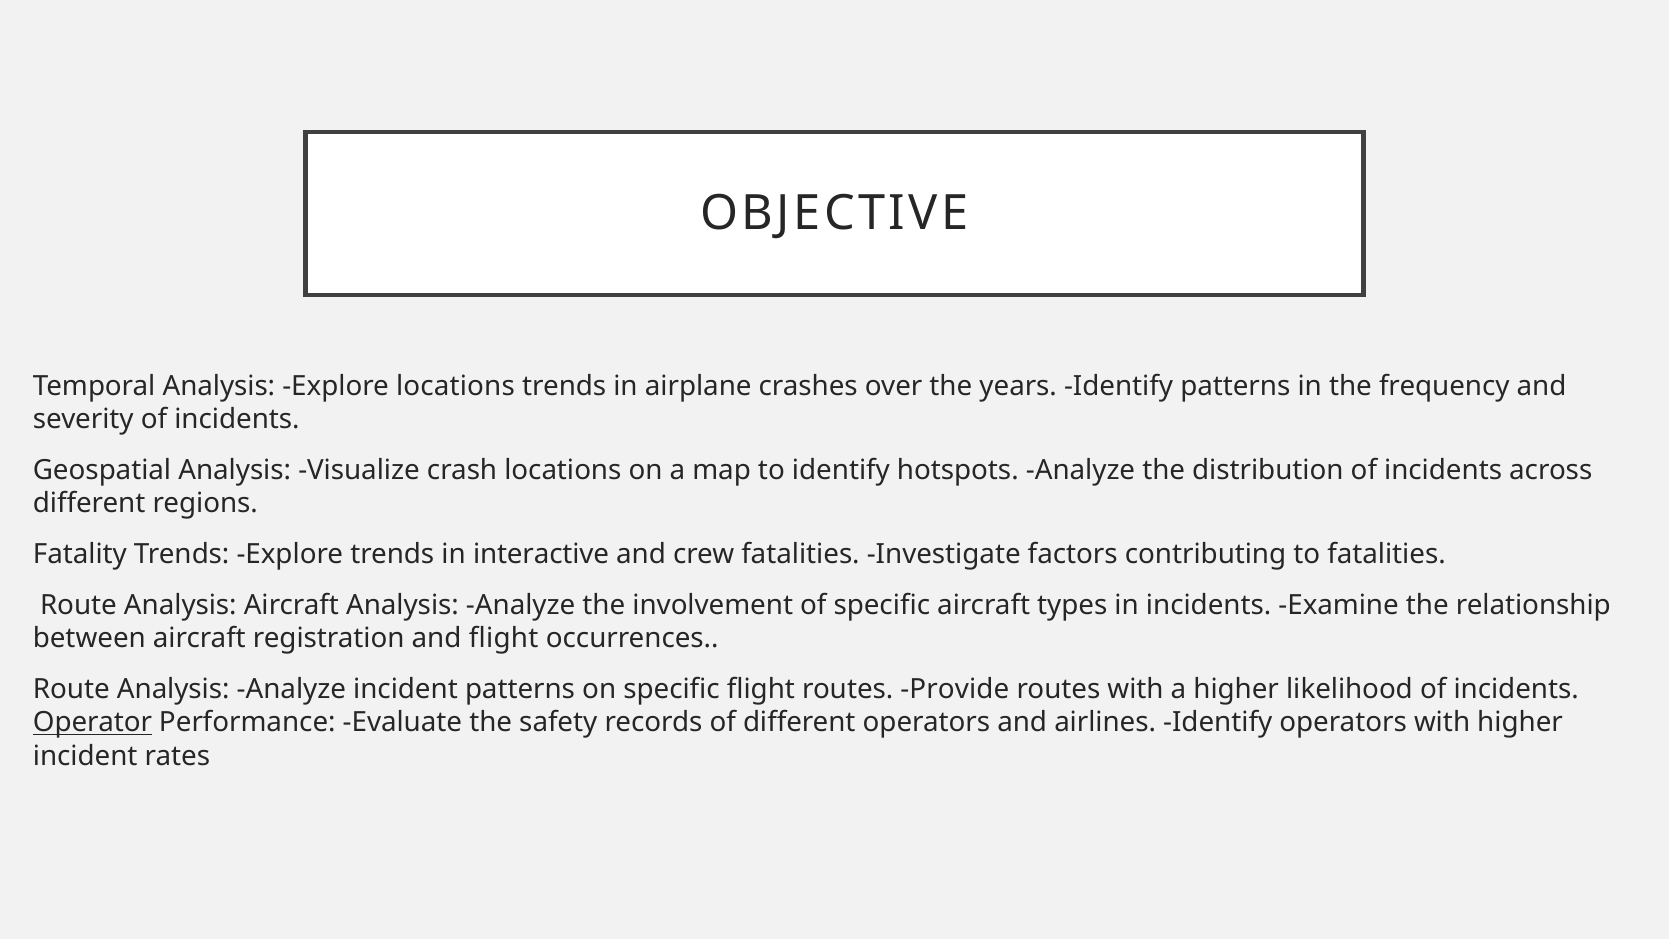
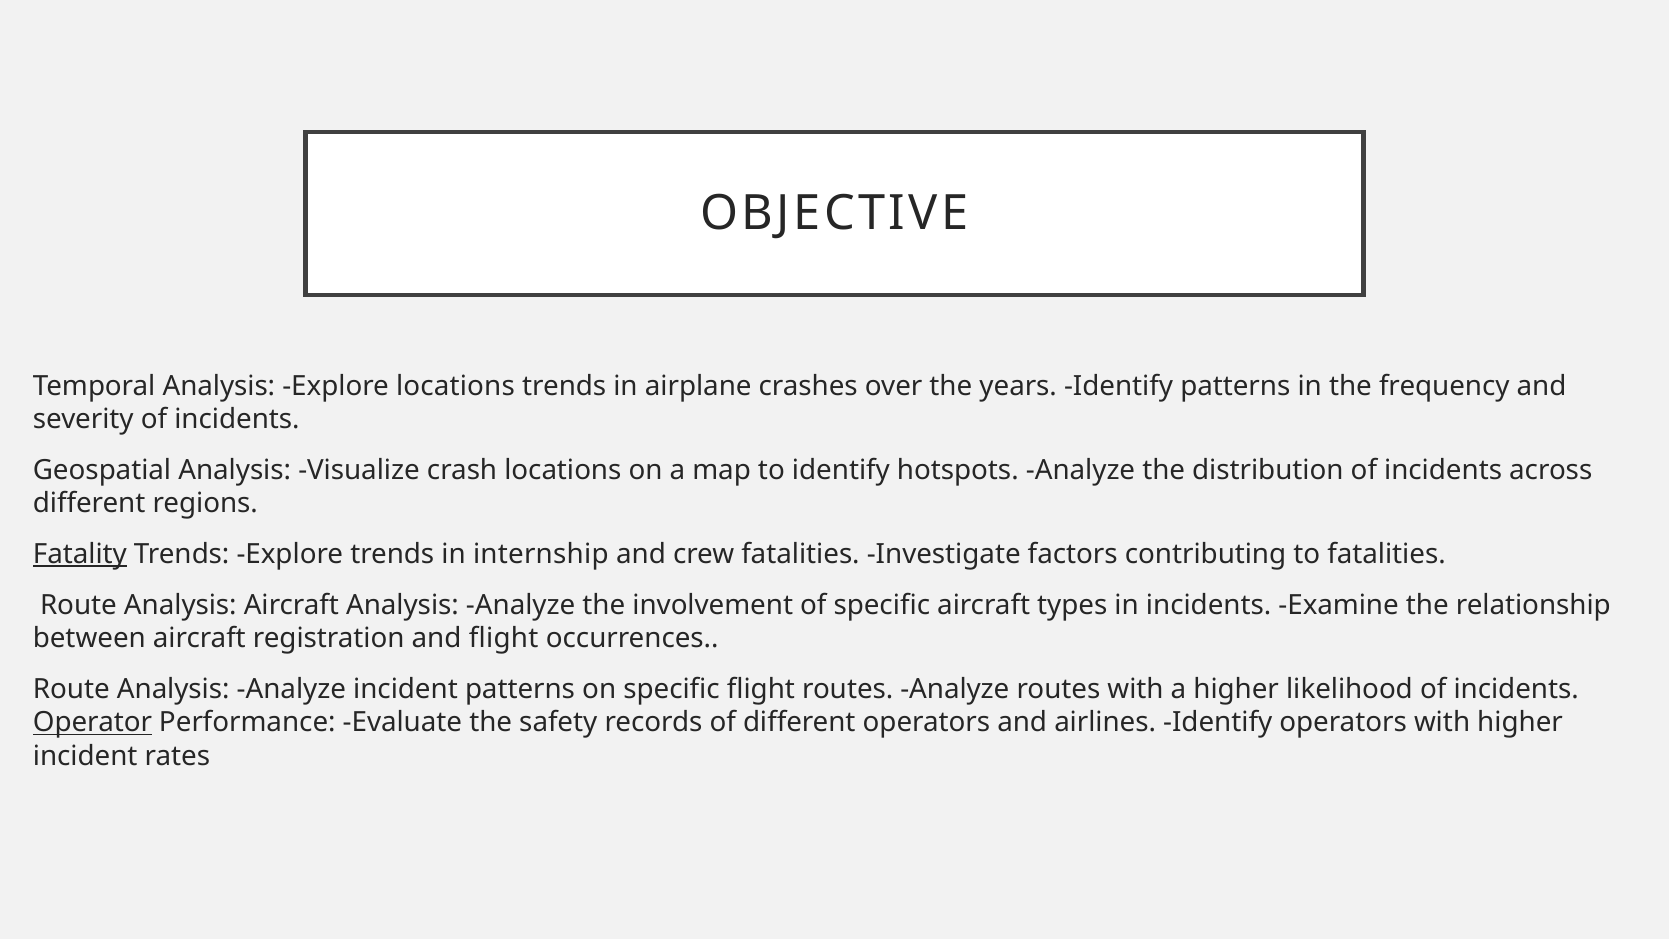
Fatality underline: none -> present (80, 554)
interactive: interactive -> internship (541, 554)
routes Provide: Provide -> Analyze (955, 689)
